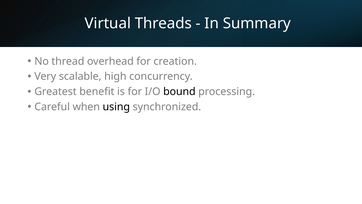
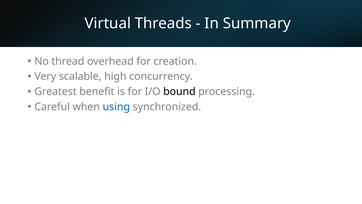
using colour: black -> blue (116, 107)
